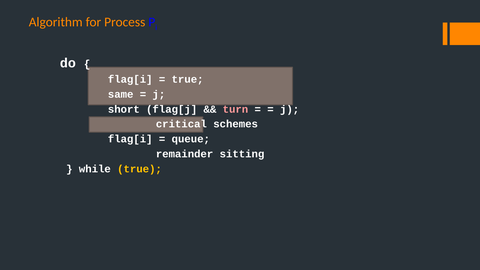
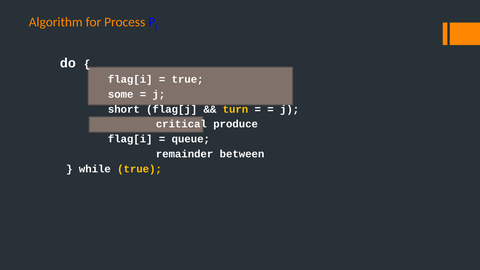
same: same -> some (121, 94)
turn colour: pink -> yellow (235, 109)
schemes: schemes -> produce (236, 124)
sitting: sitting -> between (242, 154)
